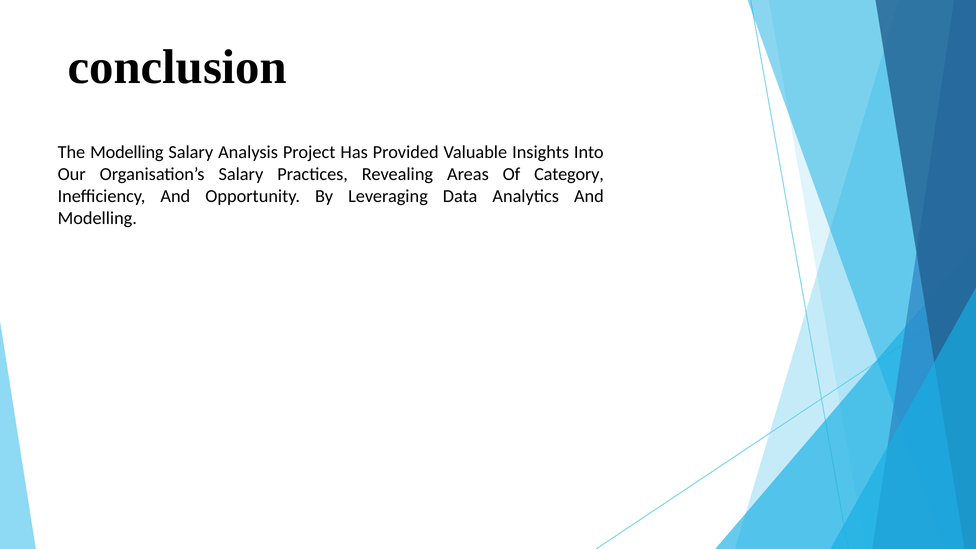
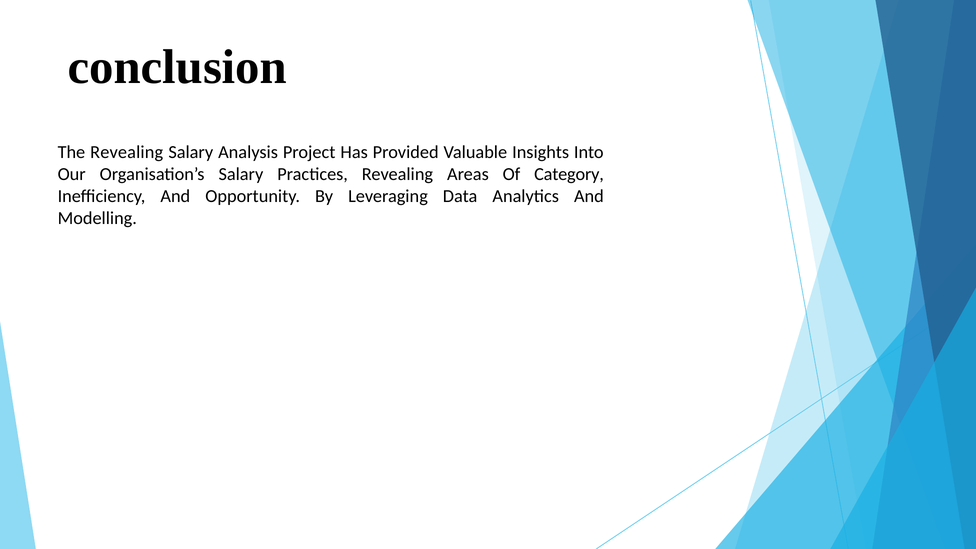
The Modelling: Modelling -> Revealing (127, 152)
